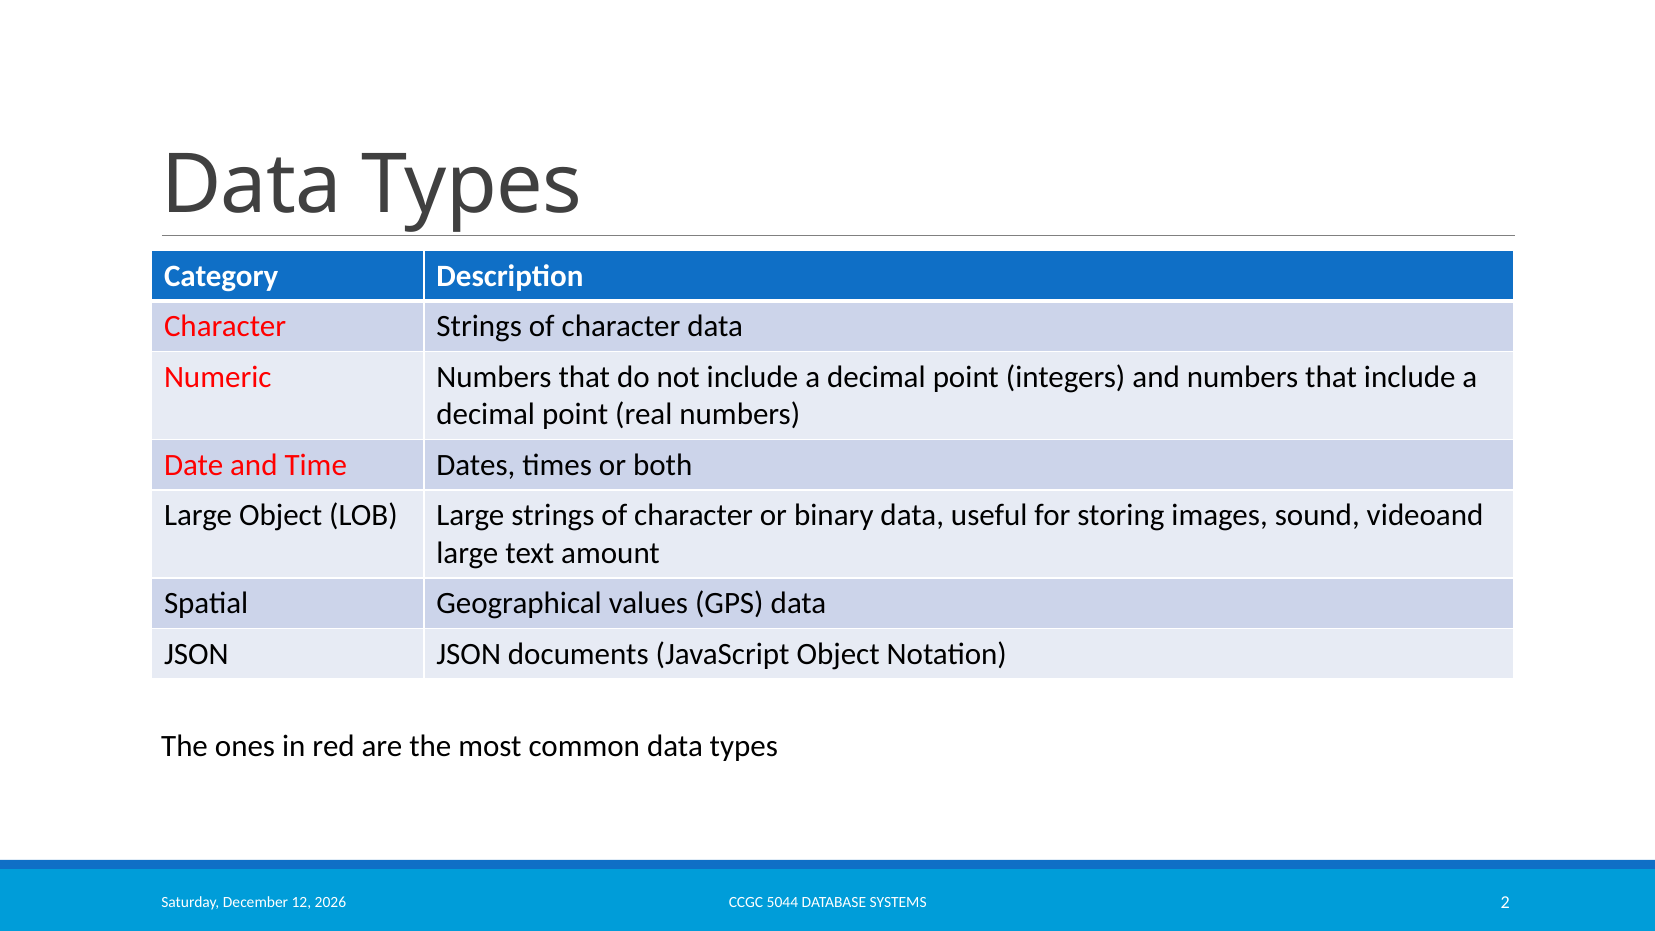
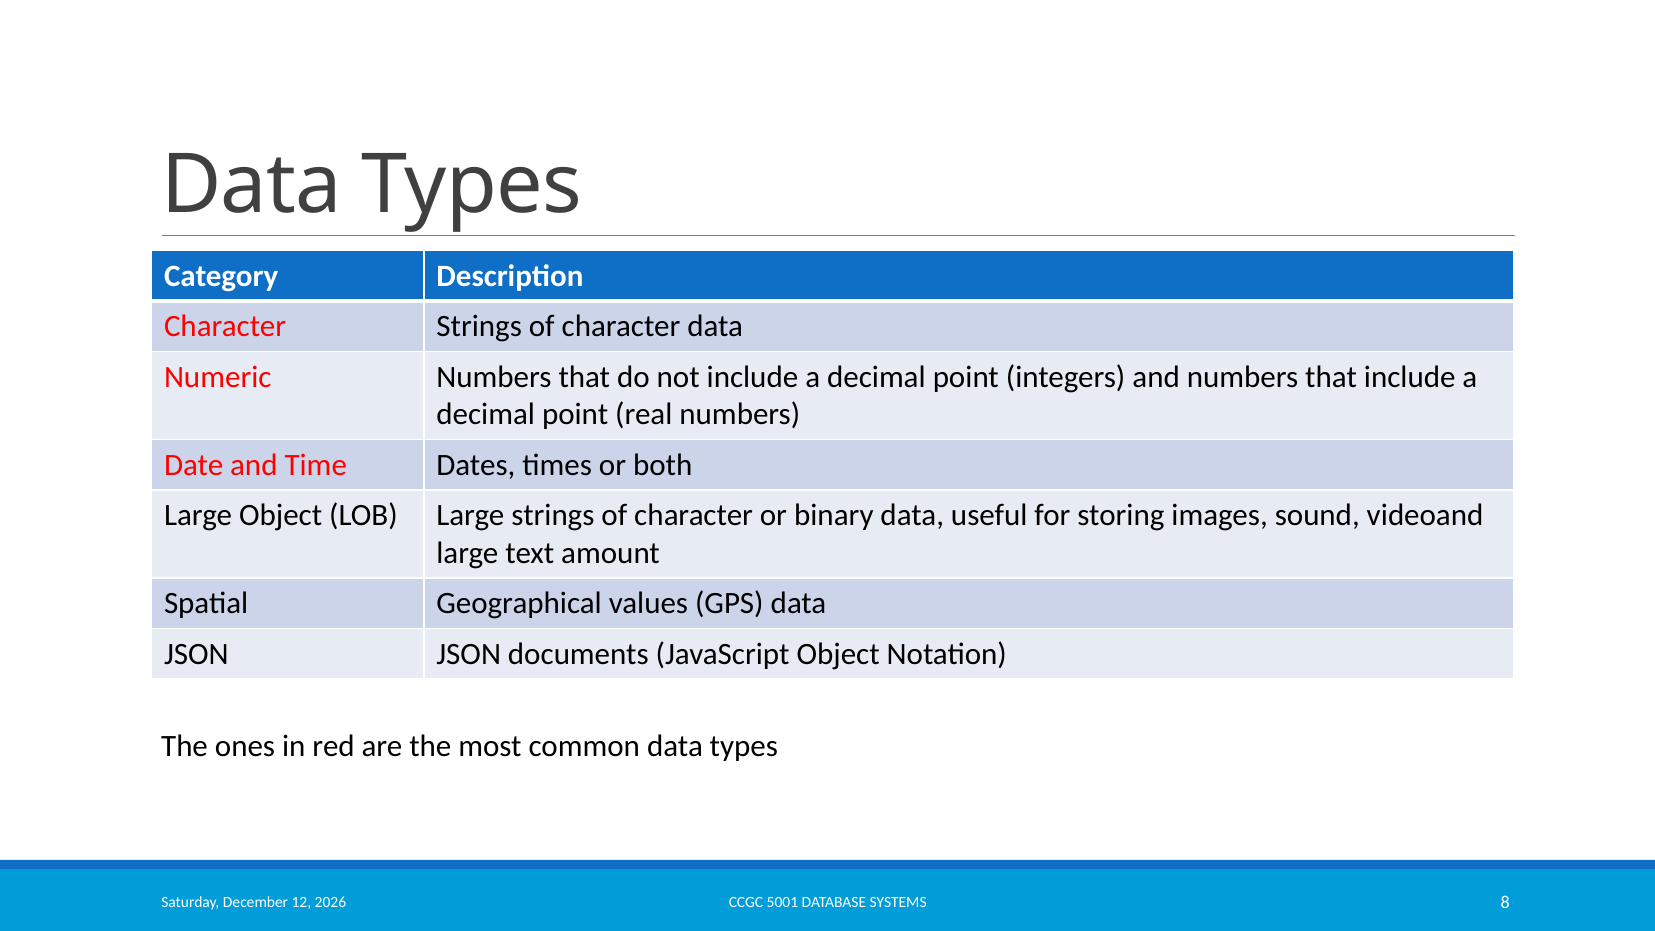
5044: 5044 -> 5001 (782, 903)
2: 2 -> 8 (1505, 903)
